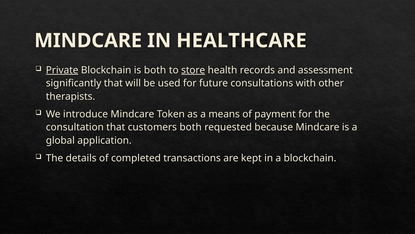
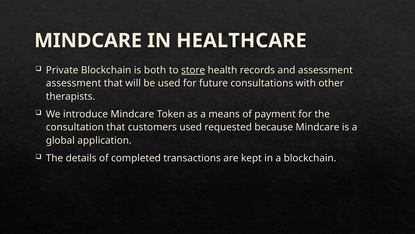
Private underline: present -> none (62, 70)
significantly: significantly -> assessment (74, 83)
customers both: both -> used (191, 127)
